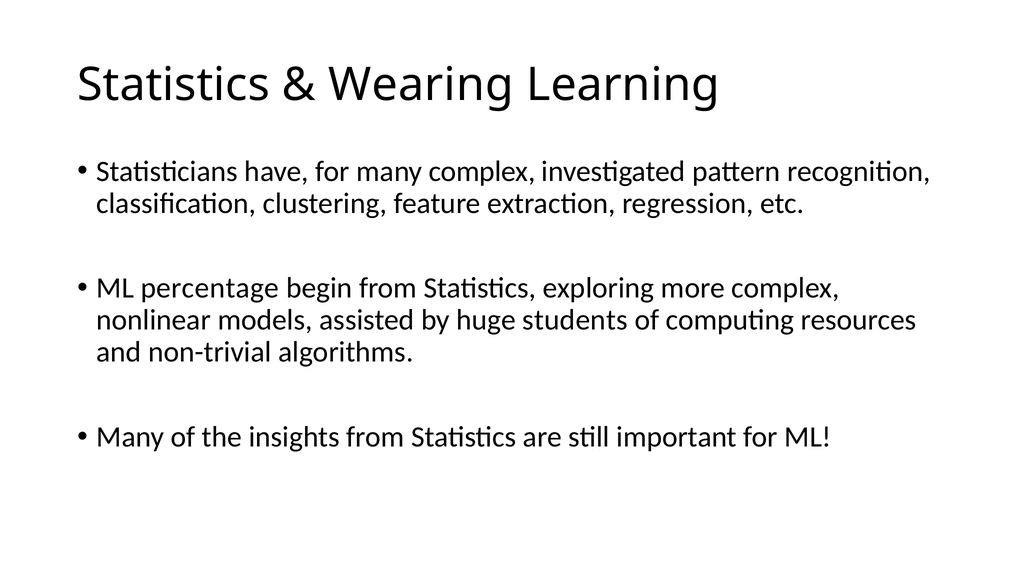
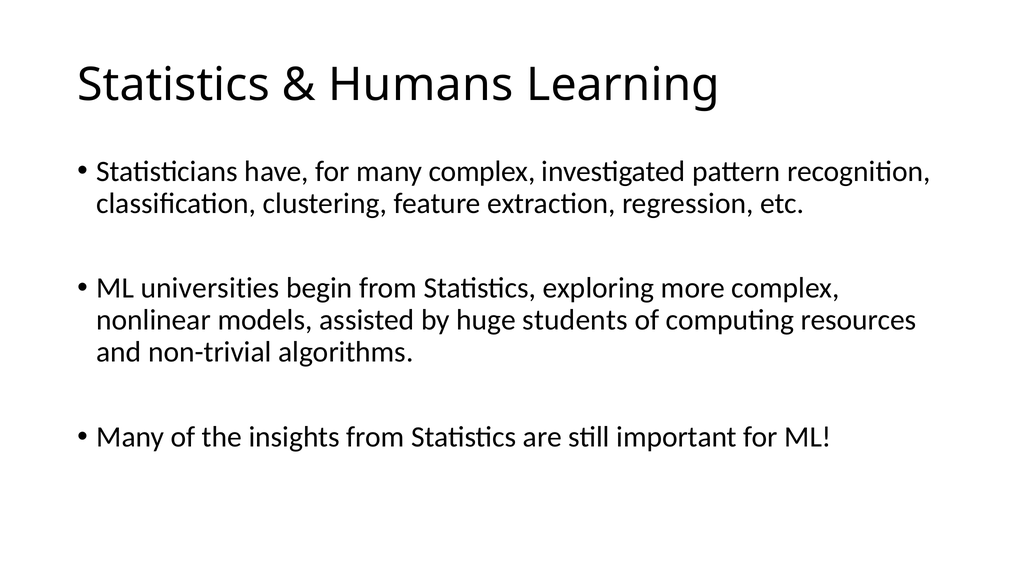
Wearing: Wearing -> Humans (421, 85)
percentage: percentage -> universities (210, 288)
